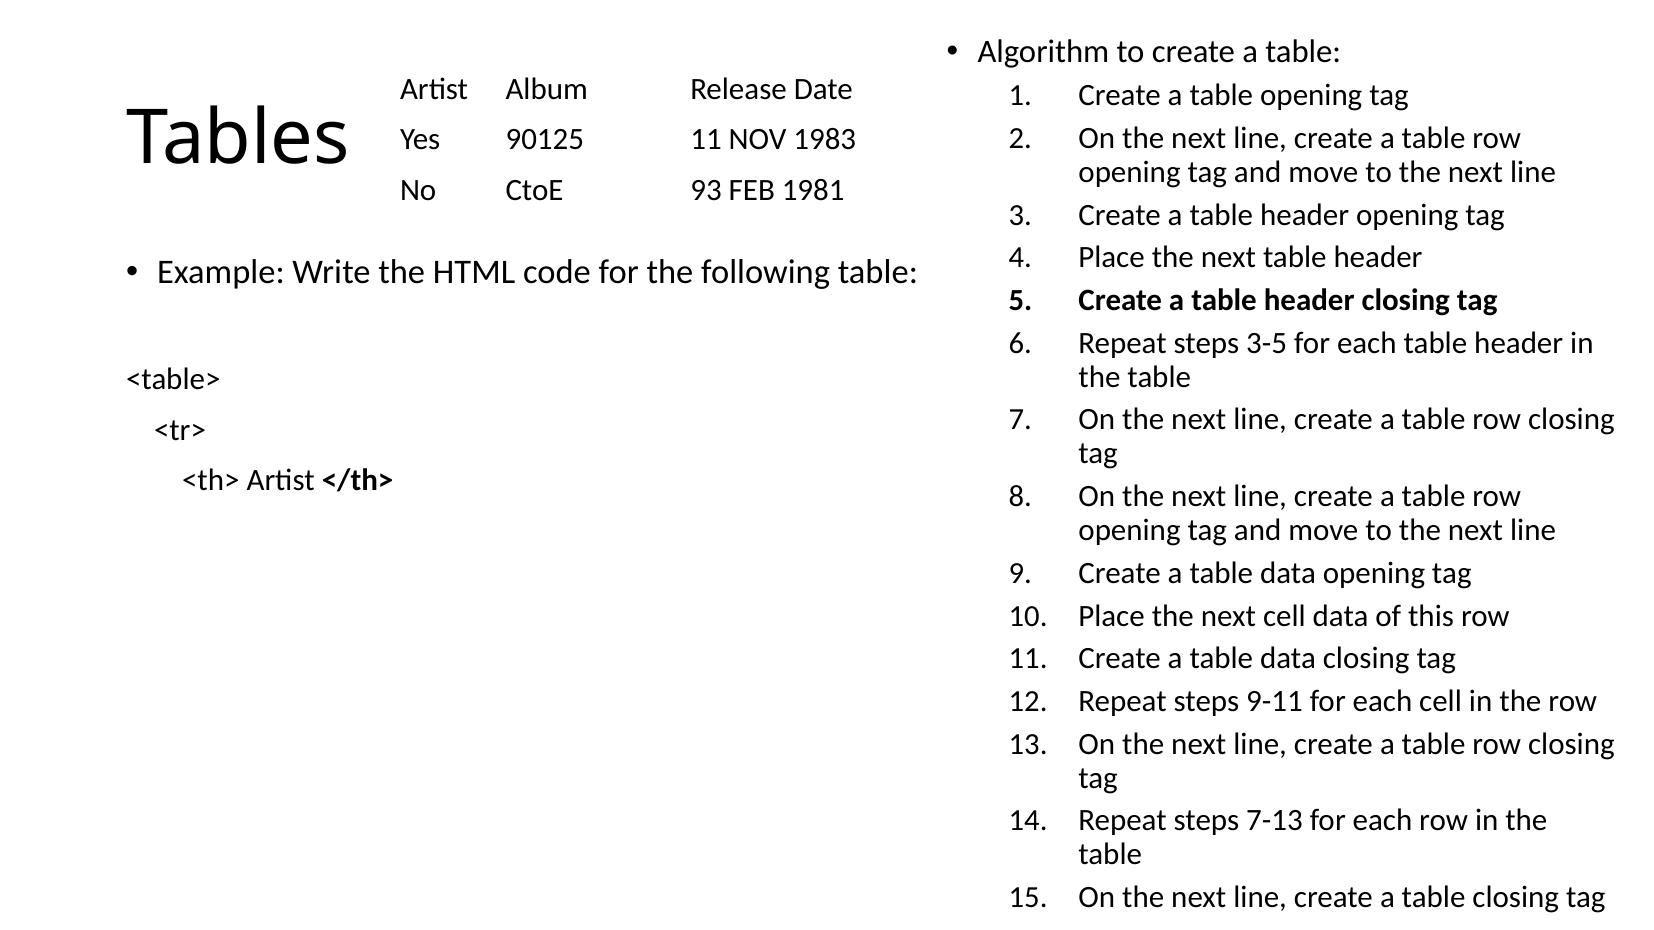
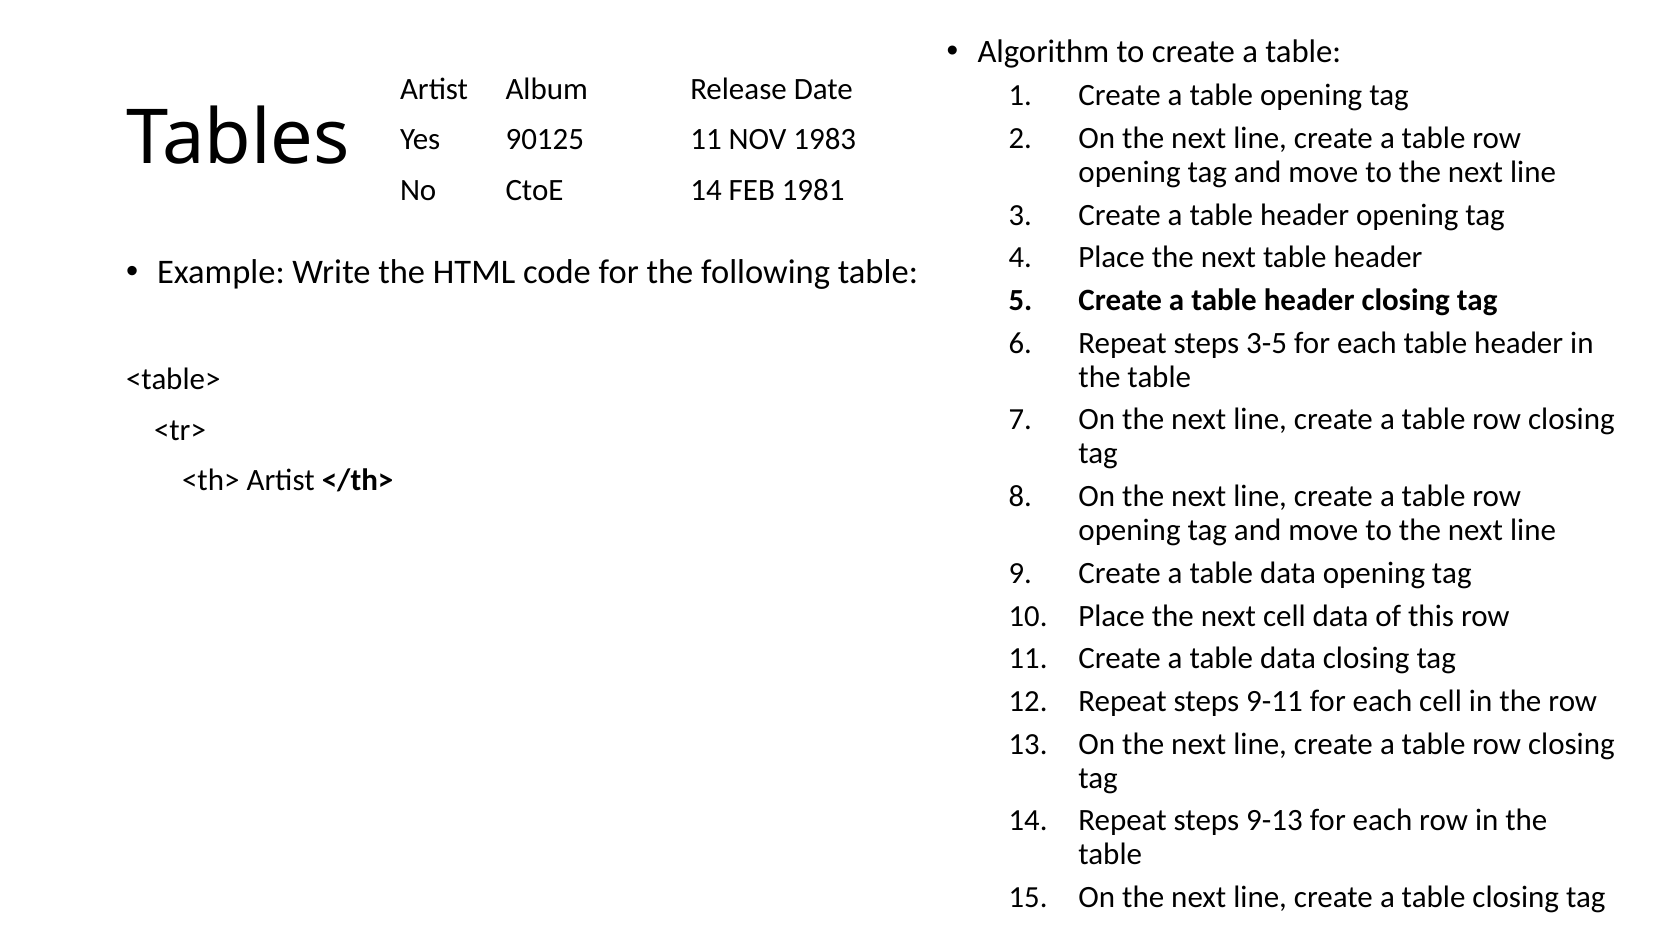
CtoE 93: 93 -> 14 (706, 190)
7-13: 7-13 -> 9-13 (1275, 821)
